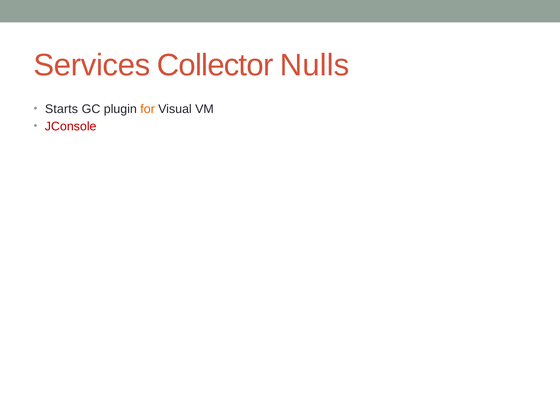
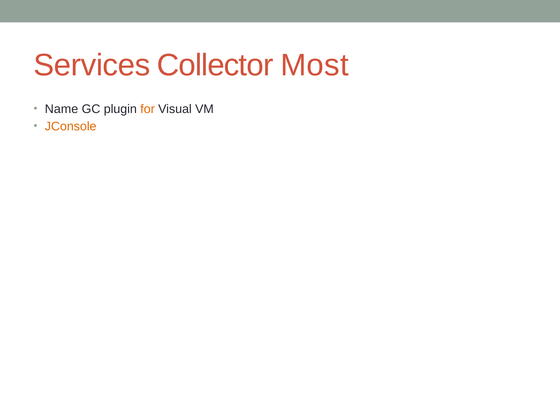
Nulls: Nulls -> Most (314, 65)
Starts: Starts -> Name (62, 109)
JConsole colour: red -> orange (71, 127)
